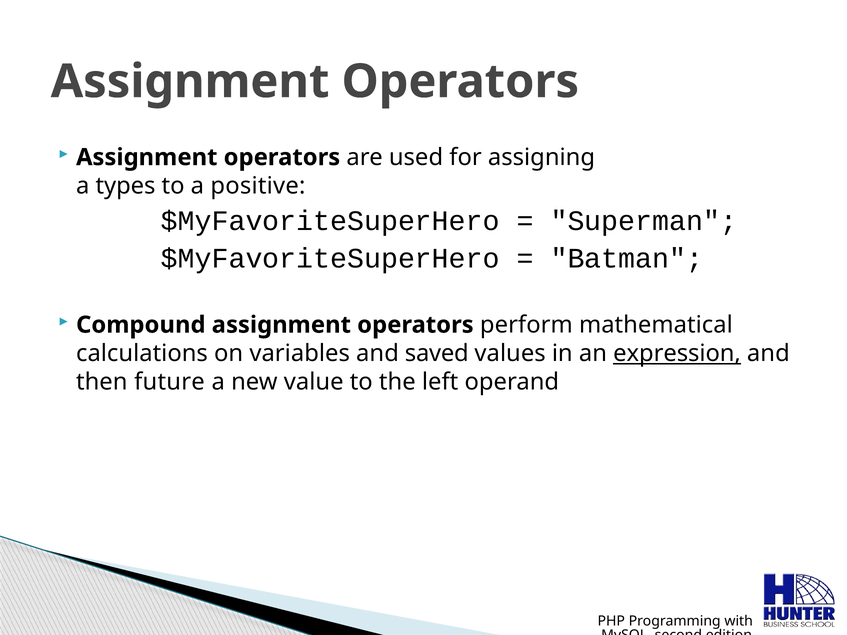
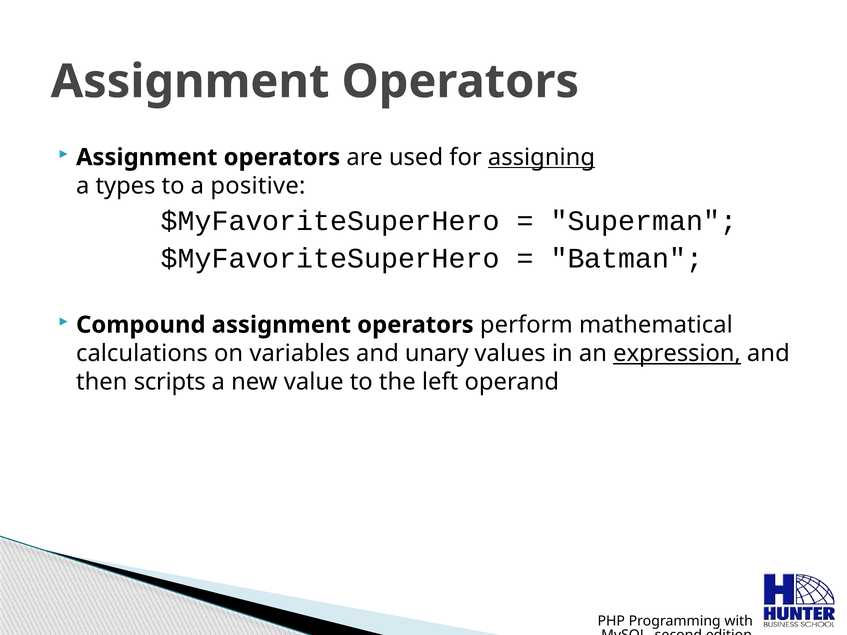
assigning underline: none -> present (542, 157)
saved: saved -> unary (437, 354)
future: future -> scripts (170, 382)
